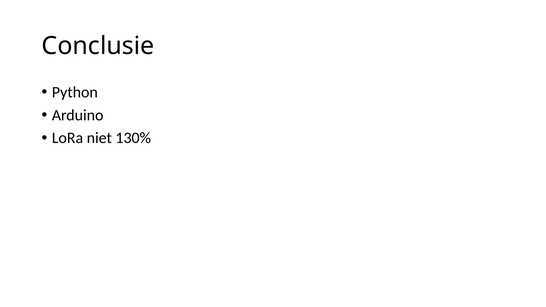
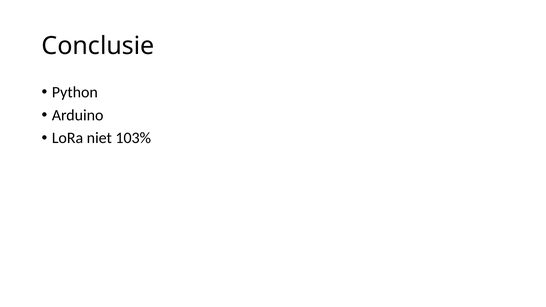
130%: 130% -> 103% (133, 138)
